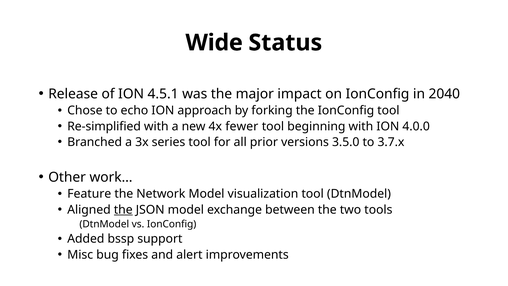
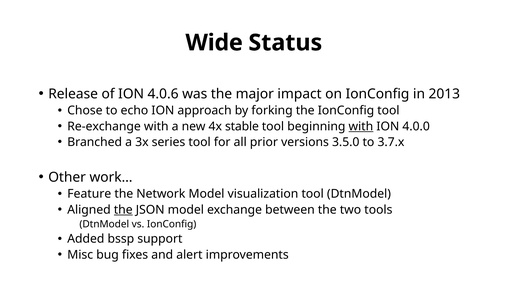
4.5.1: 4.5.1 -> 4.0.6 (163, 94)
2040: 2040 -> 2013 (444, 94)
Re-simplified: Re-simplified -> Re-exchange (104, 126)
fewer: fewer -> stable (242, 126)
with underline: none -> present (361, 126)
